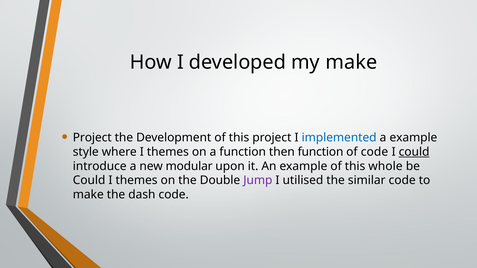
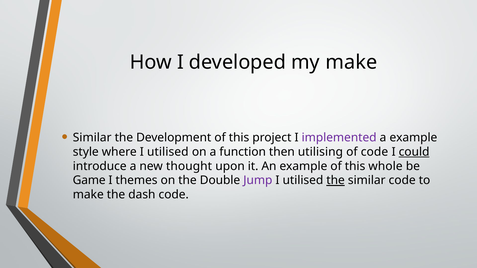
Project: Project -> Similar (92, 138)
implemented colour: blue -> purple (339, 138)
where I themes: themes -> utilised (168, 152)
then function: function -> utilising (320, 152)
modular: modular -> thought (189, 166)
Could: Could -> Game (89, 181)
the underline: none -> present (336, 181)
